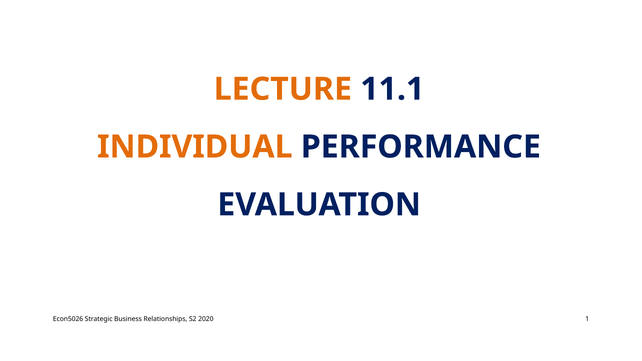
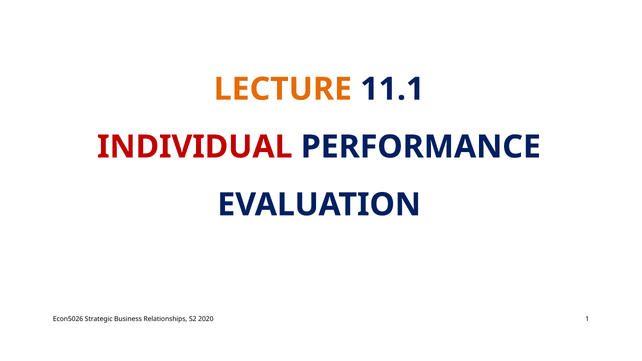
INDIVIDUAL colour: orange -> red (195, 147)
